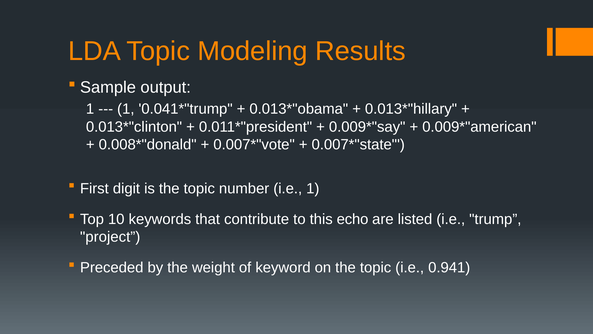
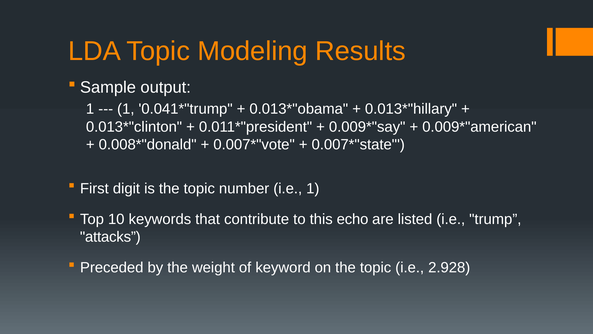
project: project -> attacks (110, 237)
0.941: 0.941 -> 2.928 (449, 267)
